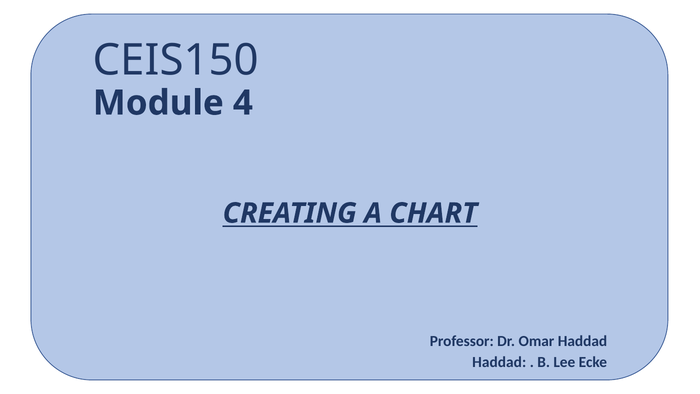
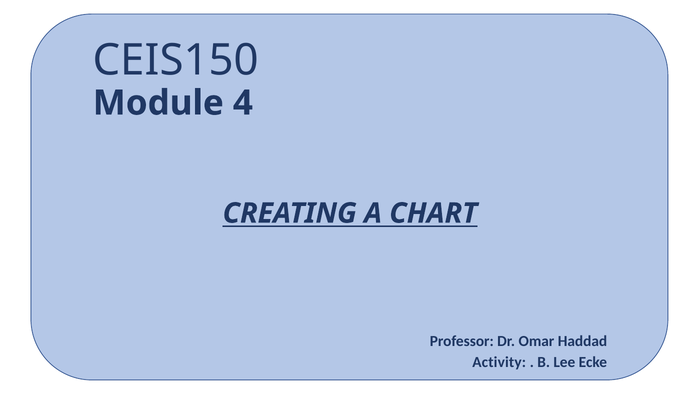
Haddad: Haddad -> Activity (499, 362)
